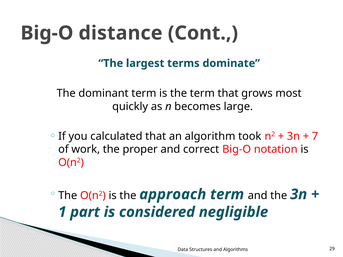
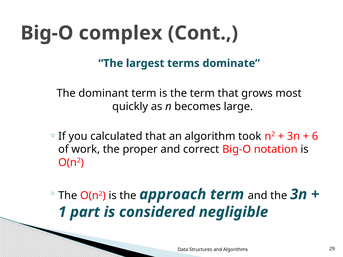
distance: distance -> complex (120, 33)
7: 7 -> 6 (315, 136)
